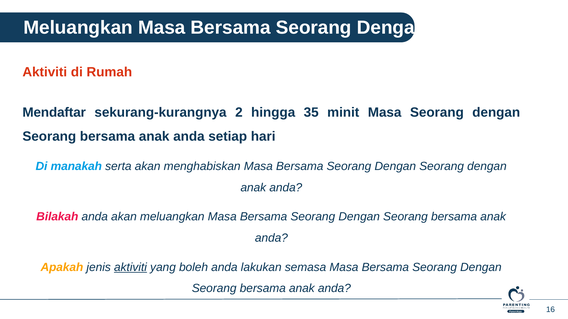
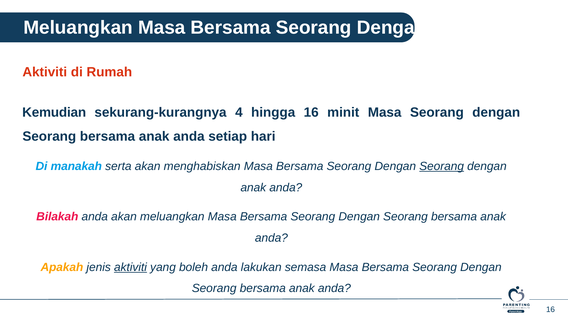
Mendaftar: Mendaftar -> Kemudian (54, 112)
2: 2 -> 4 (239, 112)
hingga 35: 35 -> 16 (311, 112)
Seorang underline: none -> present (442, 167)
